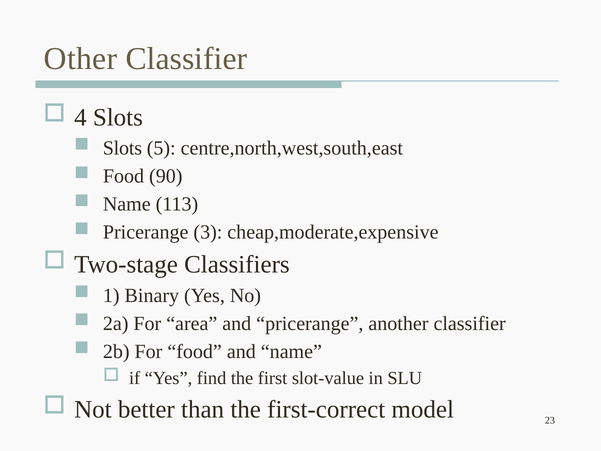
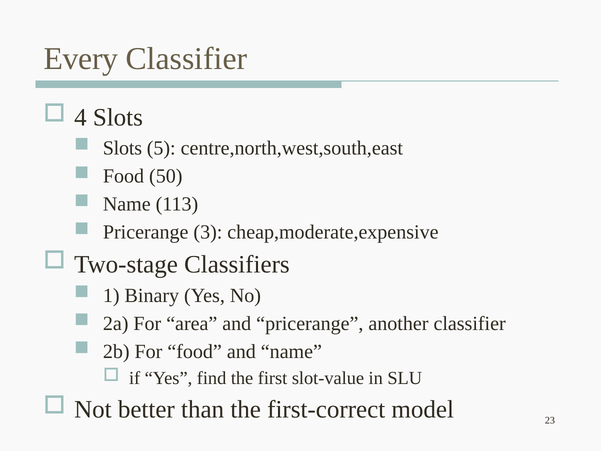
Other: Other -> Every (81, 59)
90: 90 -> 50 (166, 176)
